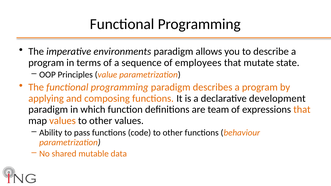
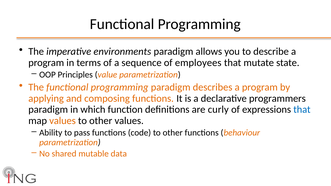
development: development -> programmers (277, 99)
team: team -> curly (218, 110)
that colour: orange -> blue (302, 110)
